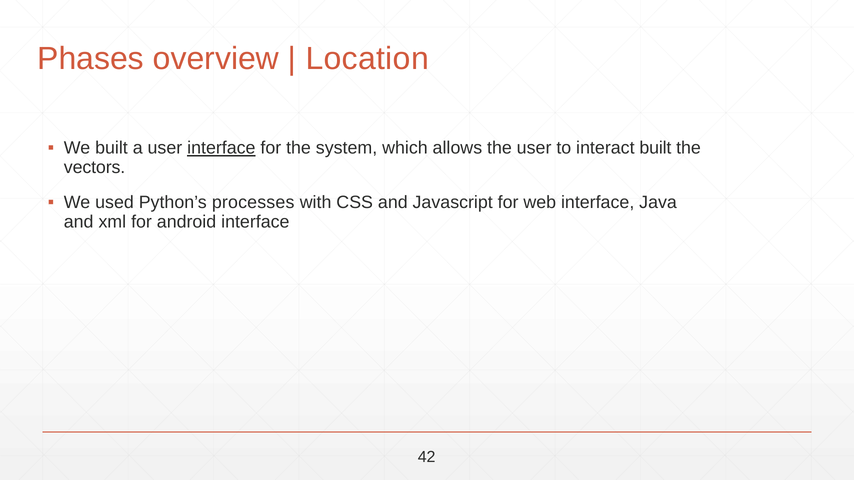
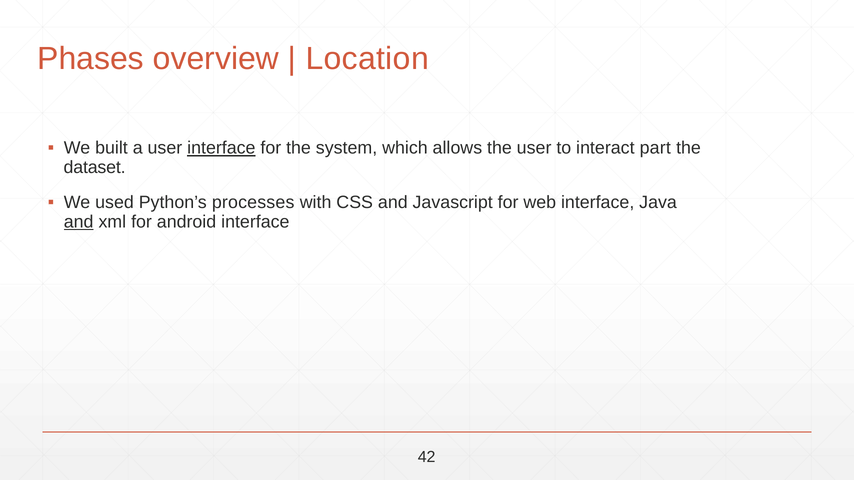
interact built: built -> part (655, 148)
vectors: vectors -> dataset (95, 167)
and underline: none -> present (79, 222)
